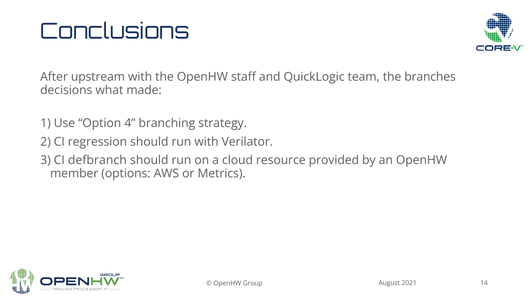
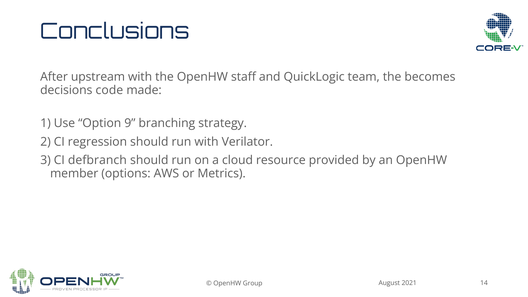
branches: branches -> becomes (430, 77)
what: what -> code (109, 90)
4: 4 -> 9 (130, 123)
